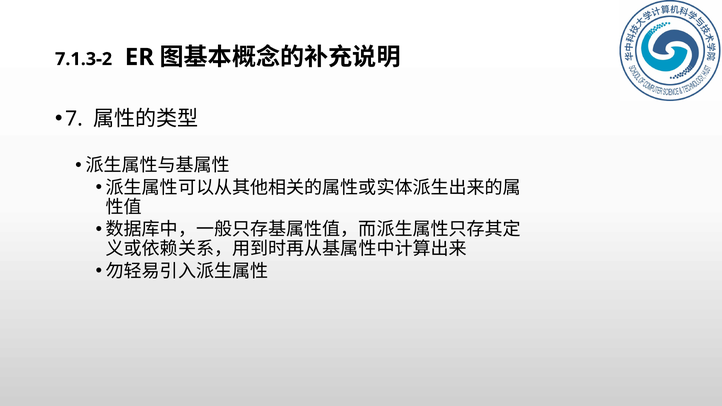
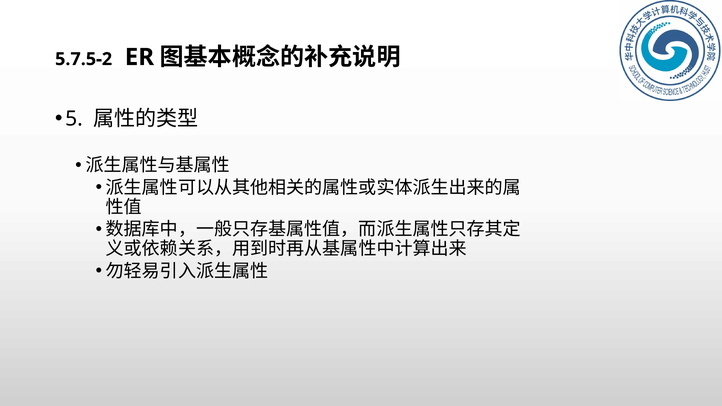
7.1.3-2: 7.1.3-2 -> 5.7.5-2 (84, 59)
7: 7 -> 5 (74, 119)
